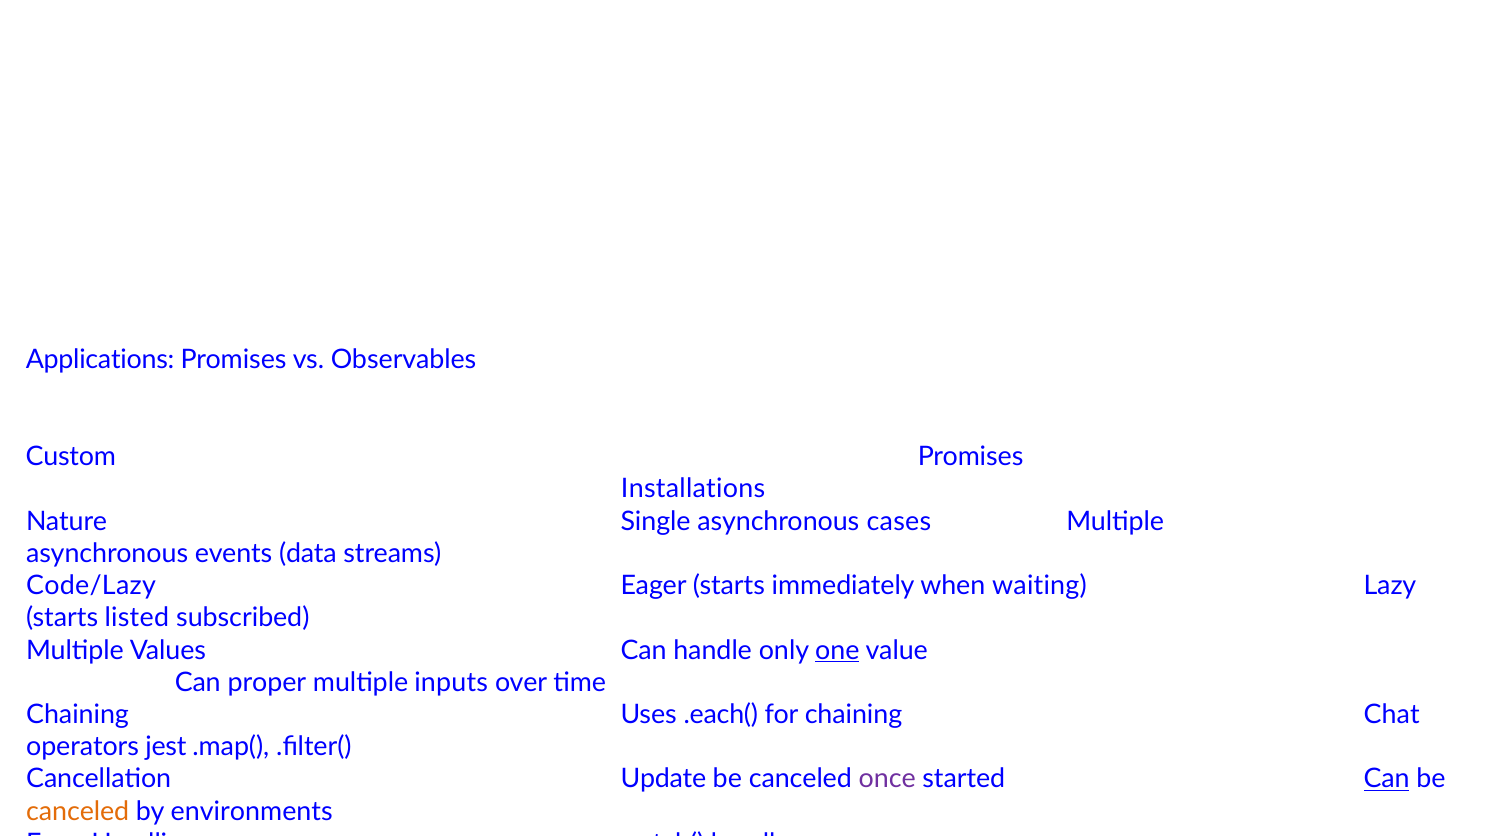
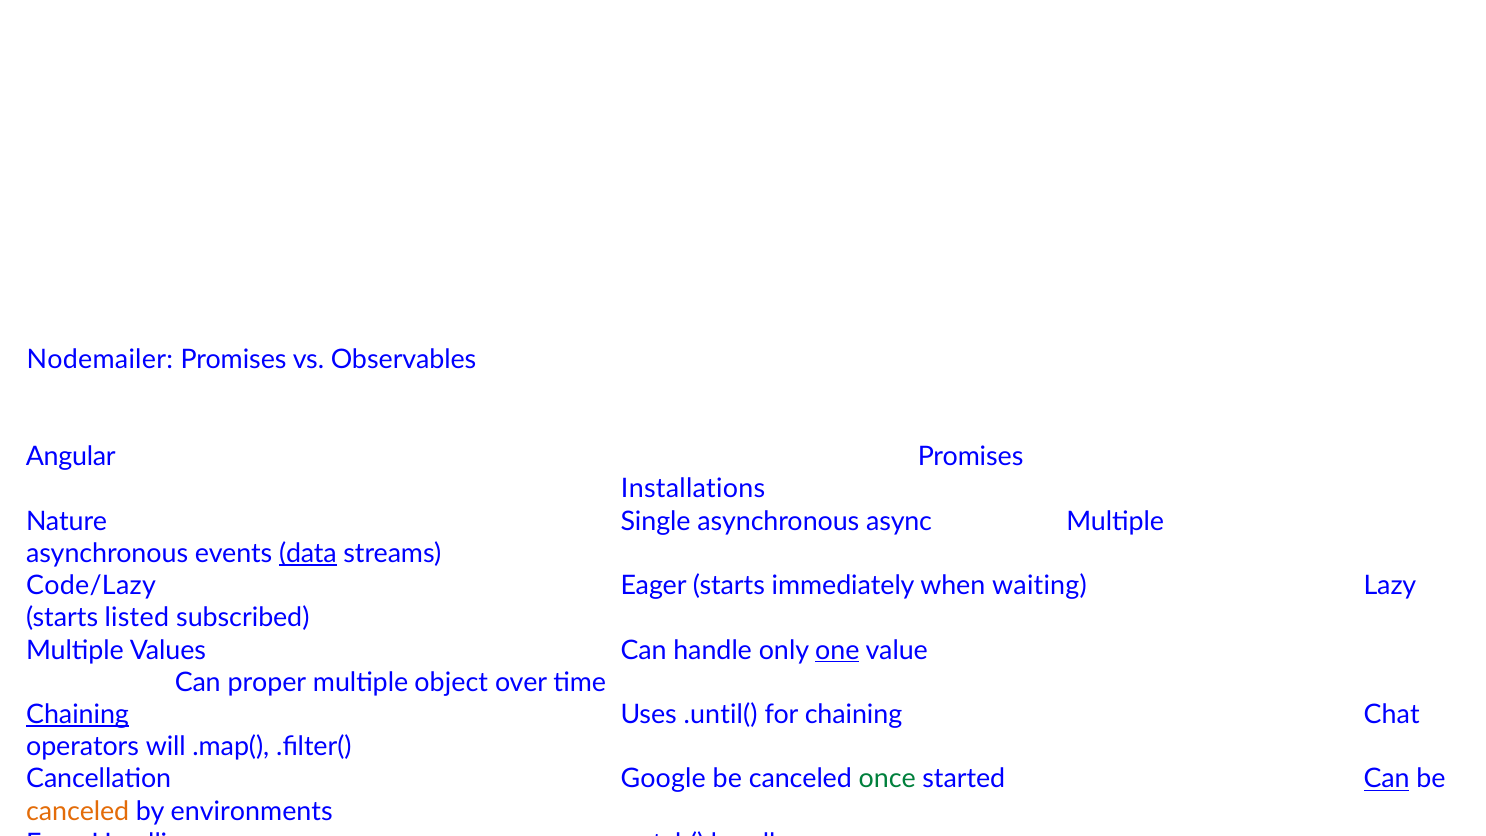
Applications: Applications -> Nodemailer (100, 360)
Custom: Custom -> Angular (71, 457)
asynchronous cases: cases -> async (899, 521)
data underline: none -> present (308, 553)
inputs: inputs -> object (451, 682)
Chaining underline: none -> present (78, 715)
.each(: .each( -> .until( (721, 715)
jest: jest -> will (166, 747)
Update: Update -> Google (663, 779)
once colour: purple -> green (887, 779)
